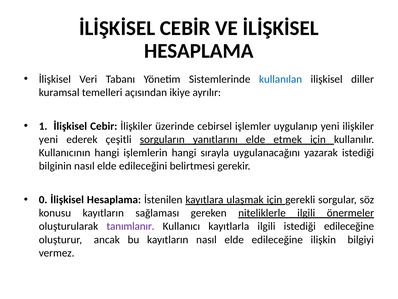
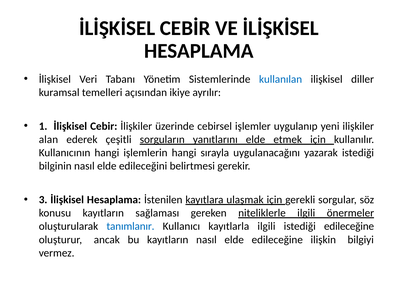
yeni: yeni -> alan (48, 139)
0: 0 -> 3 (43, 199)
tanımlanır colour: purple -> blue (130, 226)
